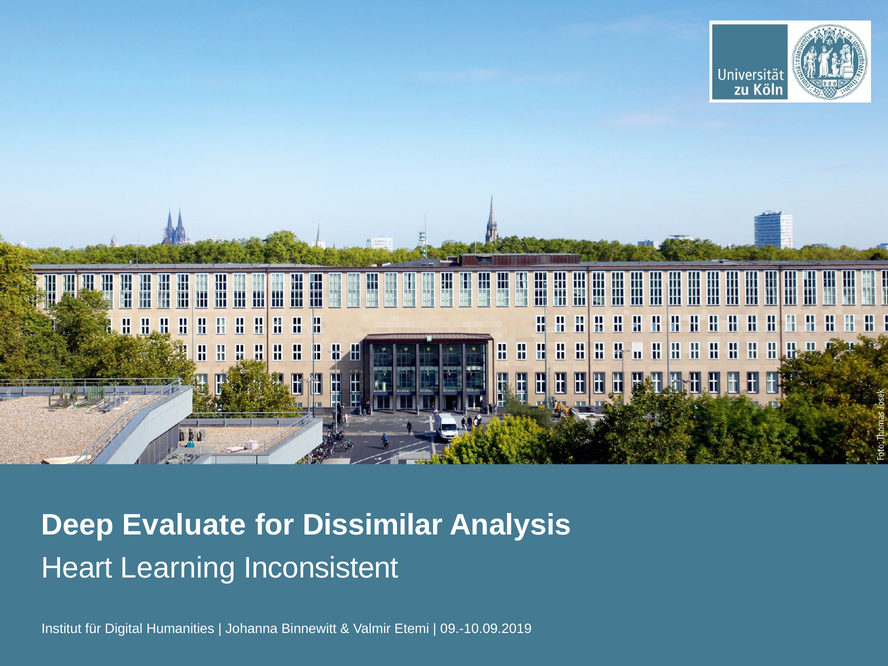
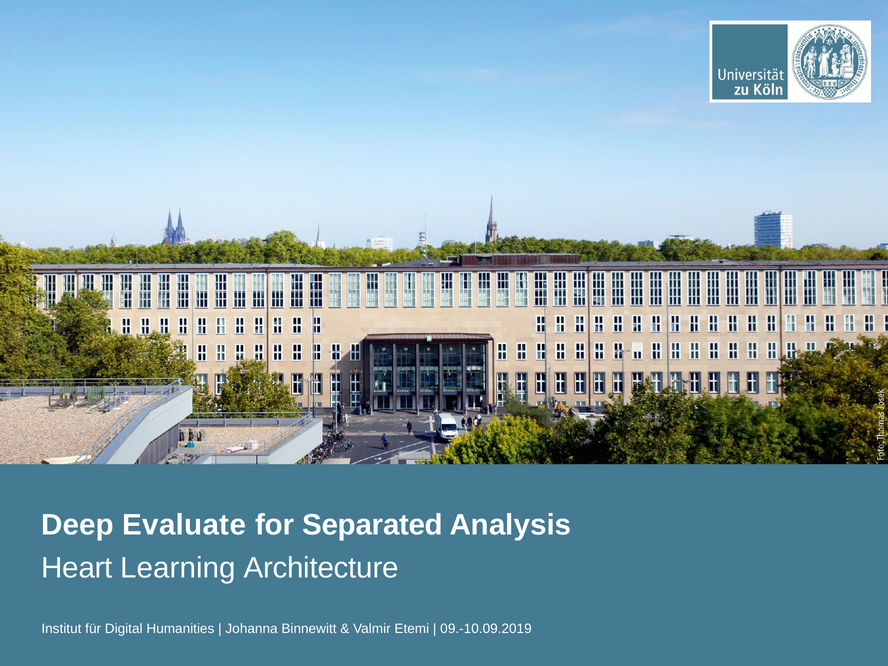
Dissimilar: Dissimilar -> Separated (373, 525)
Inconsistent: Inconsistent -> Architecture (321, 568)
